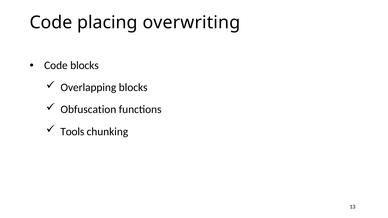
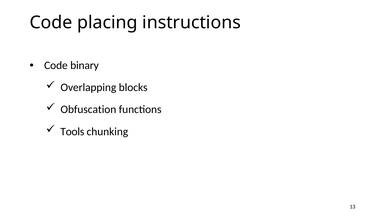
overwriting: overwriting -> instructions (192, 23)
Code blocks: blocks -> binary (85, 66)
